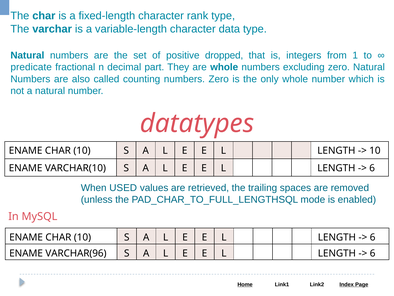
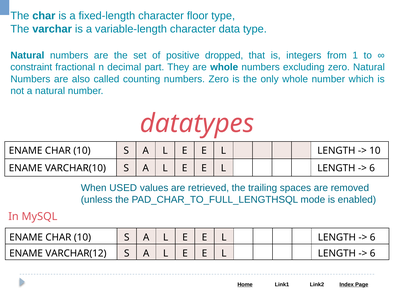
rank: rank -> floor (198, 16)
predicate: predicate -> constraint (31, 67)
VARCHAR(96: VARCHAR(96 -> VARCHAR(12 (76, 253)
